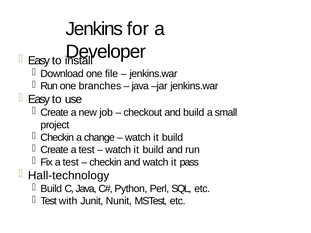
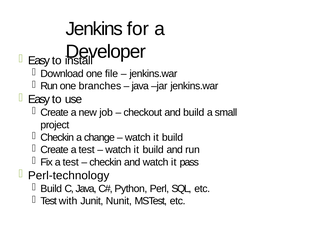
Hall-technology: Hall-technology -> Perl-technology (69, 176)
